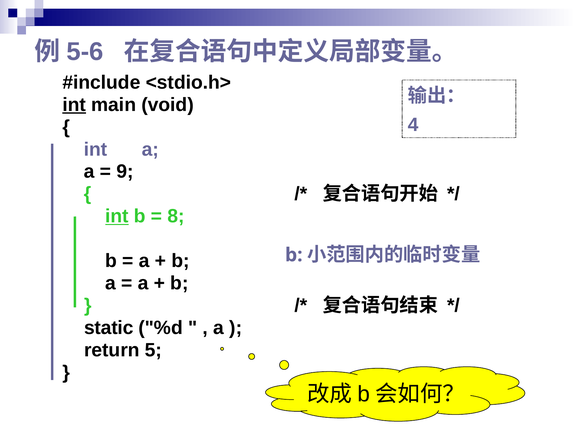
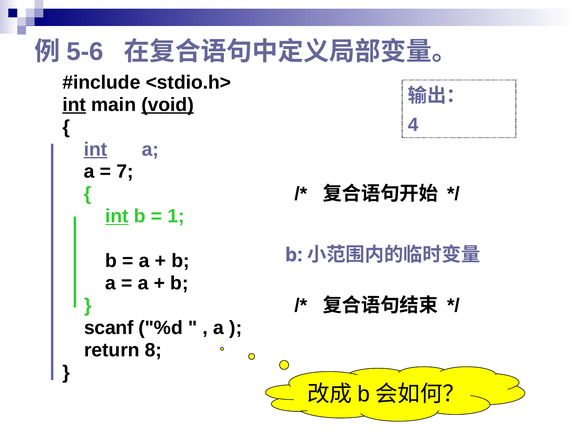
void underline: none -> present (168, 105)
int underline: none -> present (96, 149)
9: 9 -> 7 (125, 172)
8: 8 -> 1 (176, 216)
static: static -> scanf (109, 328)
5: 5 -> 8 (154, 350)
